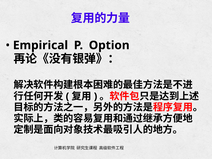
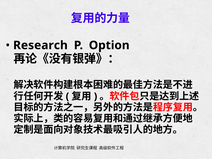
Empirical: Empirical -> Research (40, 45)
